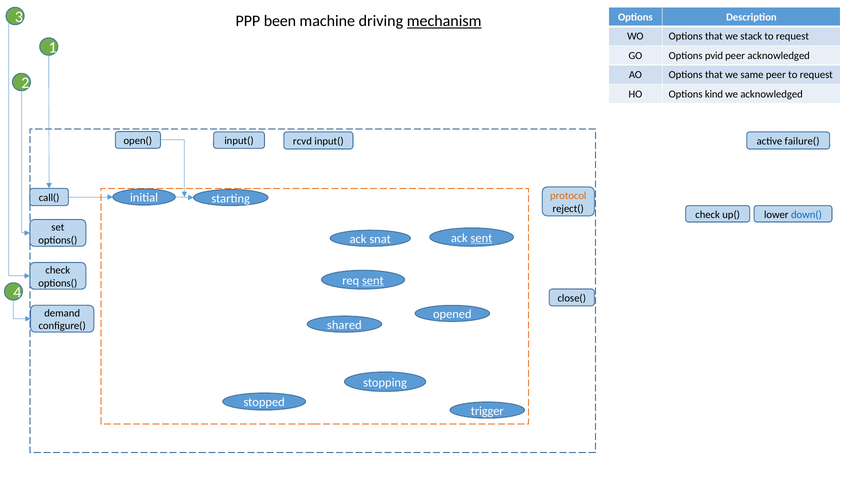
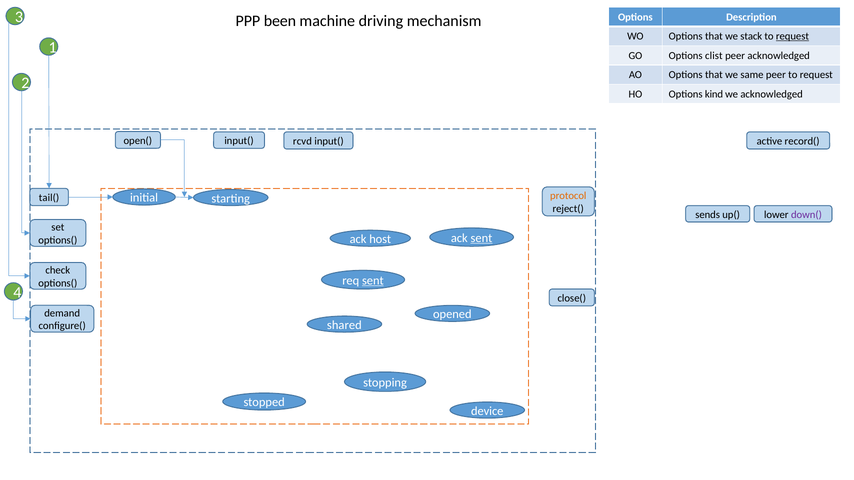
mechanism underline: present -> none (444, 21)
request underline: none -> present (792, 36)
pvid: pvid -> clist (714, 56)
failure(: failure( -> record( (802, 141)
call(: call( -> tail( (49, 198)
check: check -> sends (708, 215)
down( colour: blue -> purple (806, 215)
snat: snat -> host (380, 239)
trigger: trigger -> device (487, 411)
